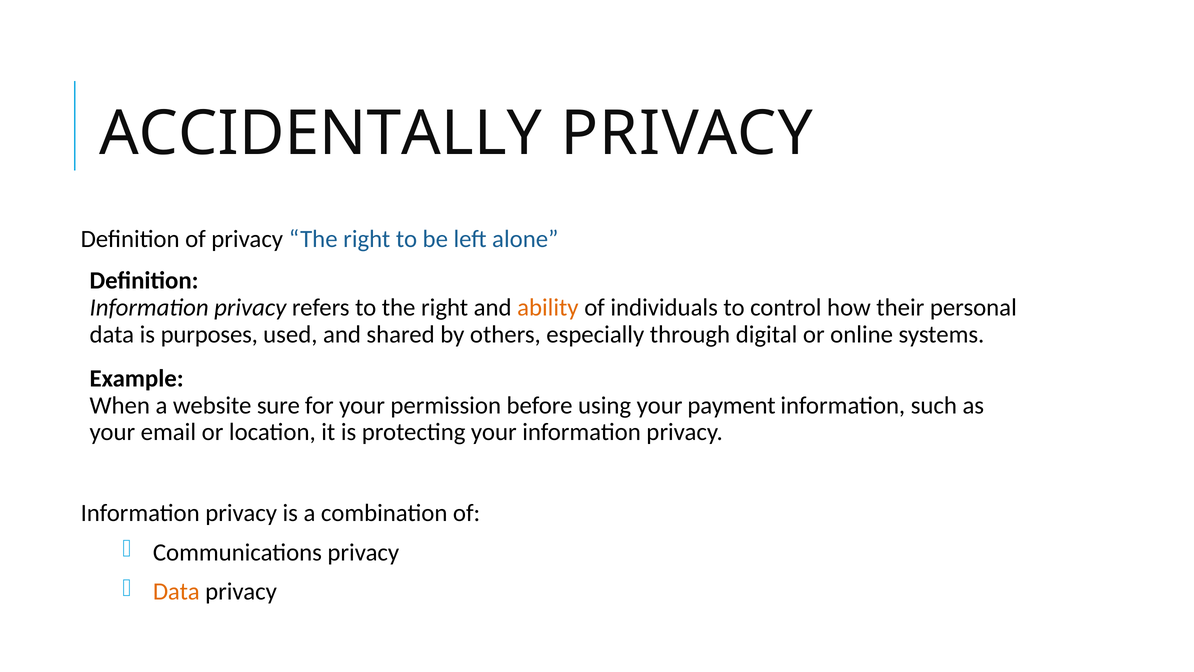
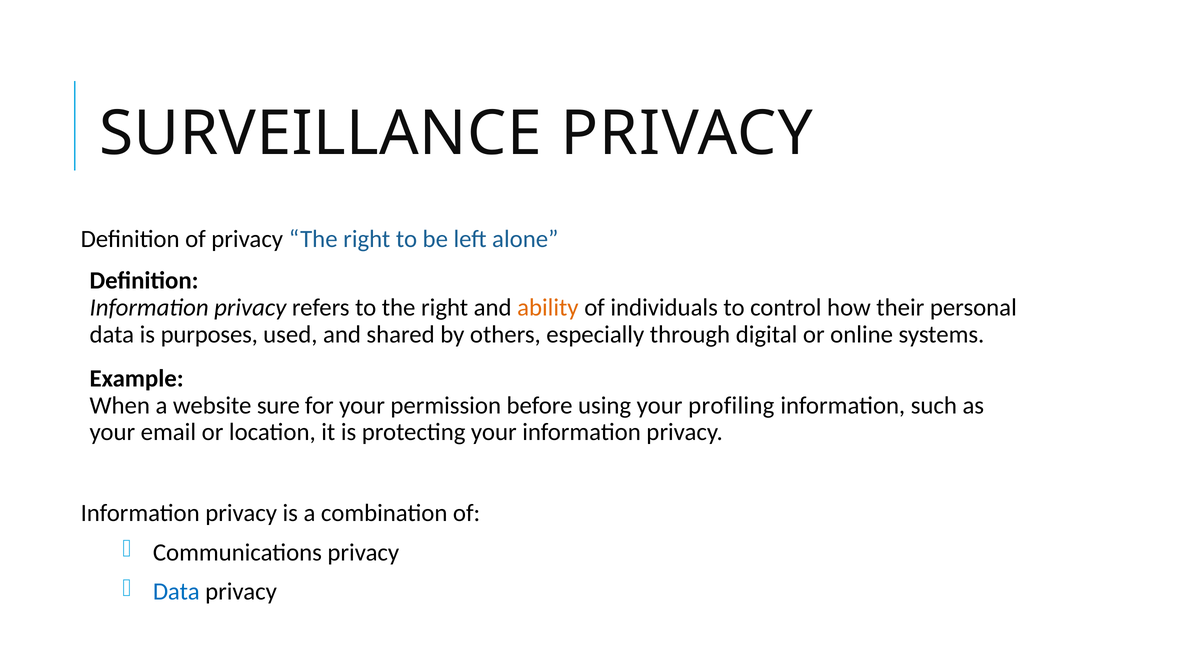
ACCIDENTALLY: ACCIDENTALLY -> SURVEILLANCE (320, 134)
payment: payment -> profiling (731, 405)
Data colour: orange -> blue (176, 591)
